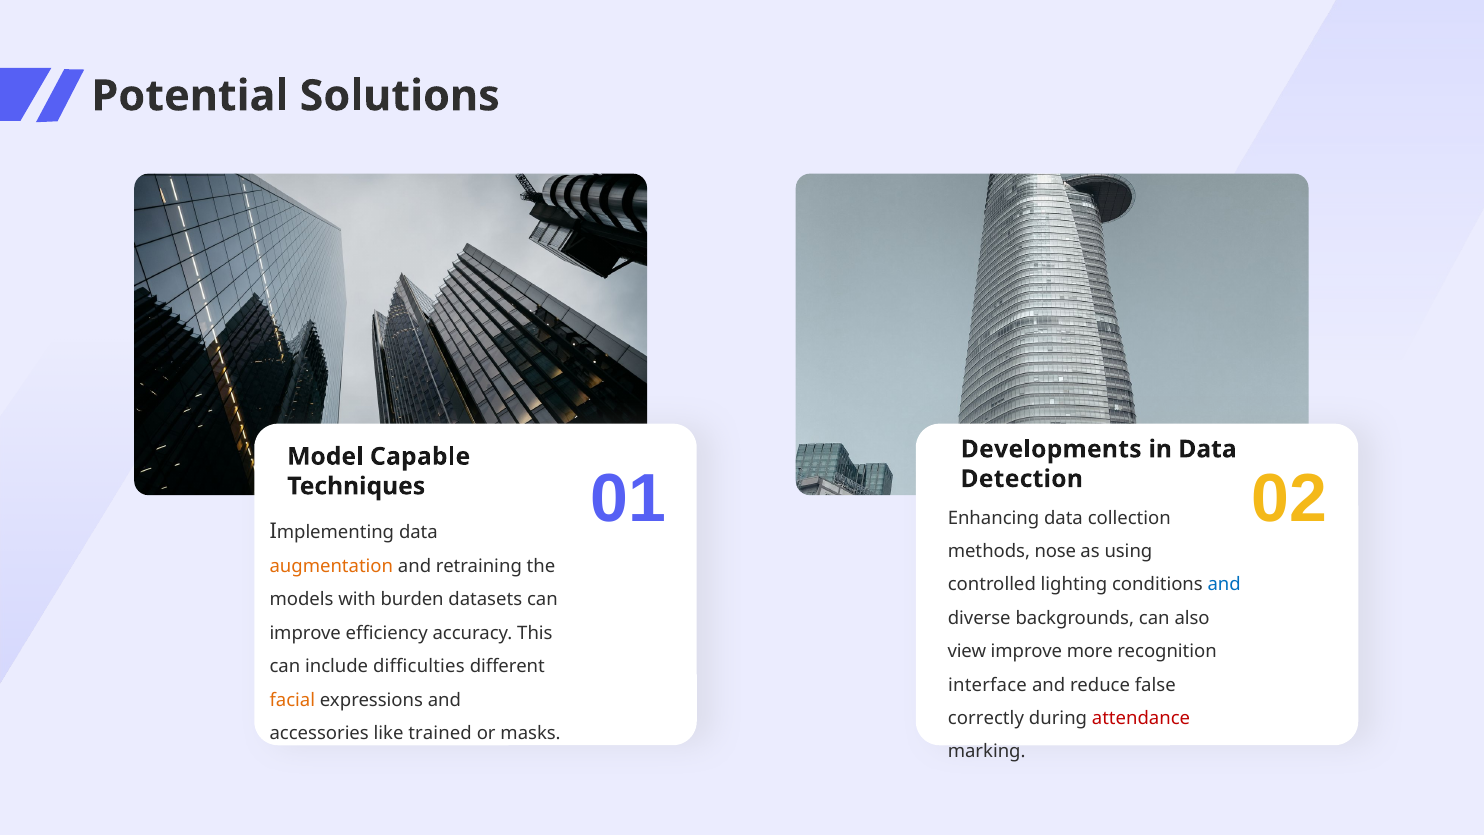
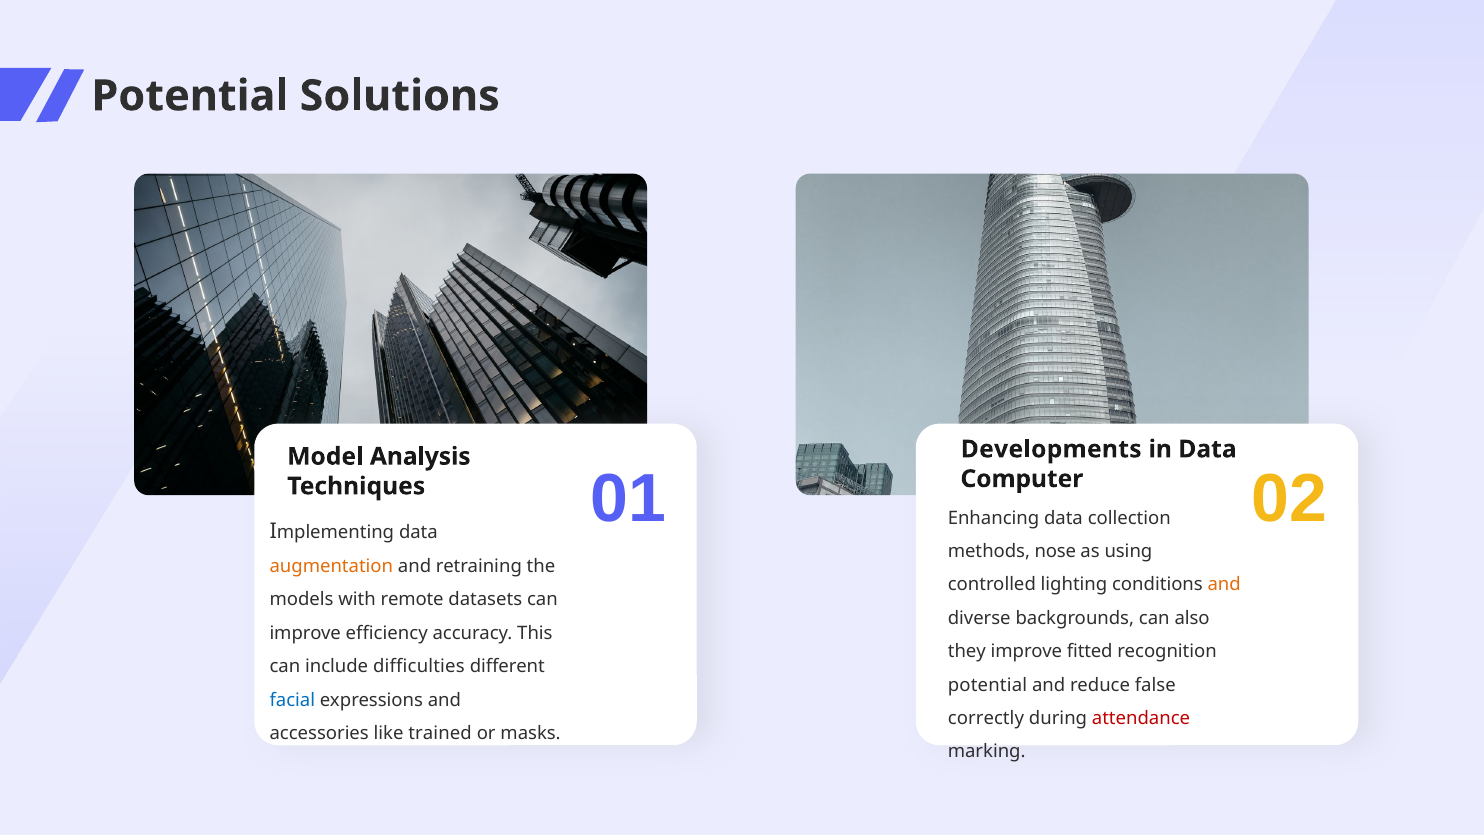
Capable: Capable -> Analysis (420, 456)
Detection: Detection -> Computer (1022, 479)
and colour: blue -> orange (1224, 585)
burden: burden -> remote (412, 599)
view: view -> they (967, 651)
more: more -> fitted (1090, 651)
interface: interface -> potential (987, 685)
facial colour: orange -> blue (292, 700)
